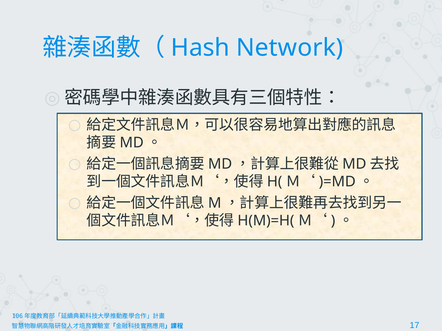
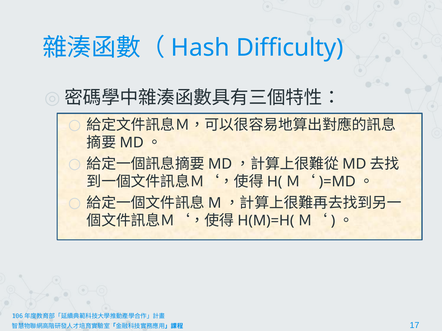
Network: Network -> Difficulty (290, 48)
